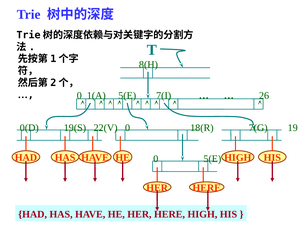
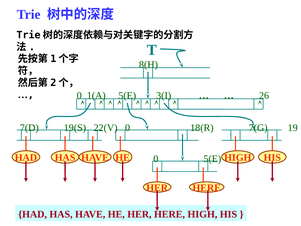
7(I: 7(I -> 3(I (164, 96)
0(D: 0(D -> 7(D (29, 128)
